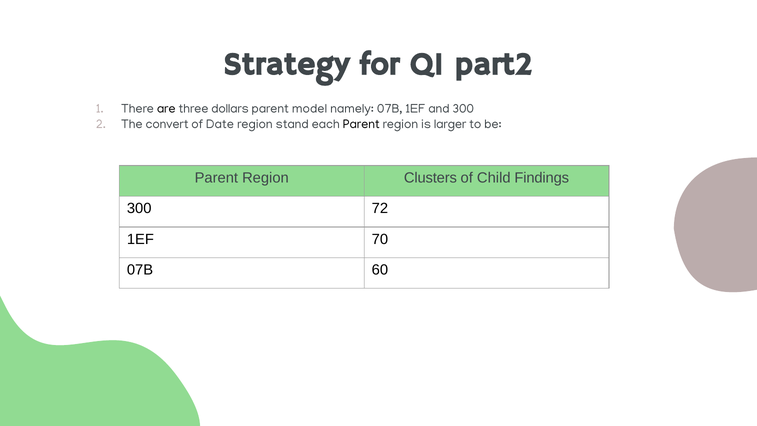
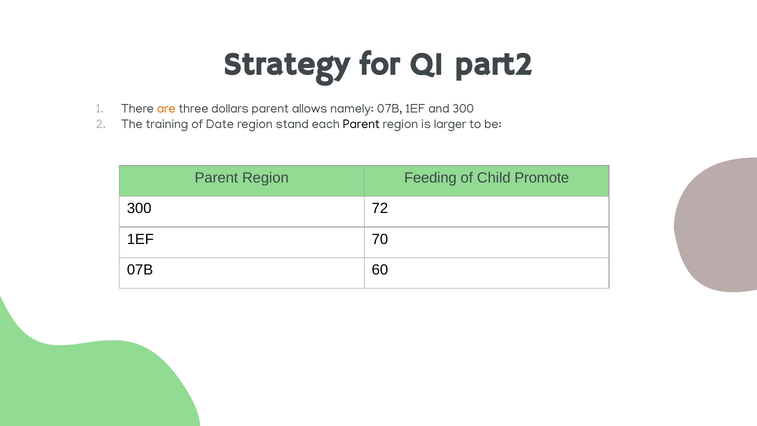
are colour: black -> orange (166, 109)
model: model -> allows (310, 109)
convert: convert -> training (167, 124)
Clusters: Clusters -> Feeding (430, 178)
Findings: Findings -> Promote (542, 178)
